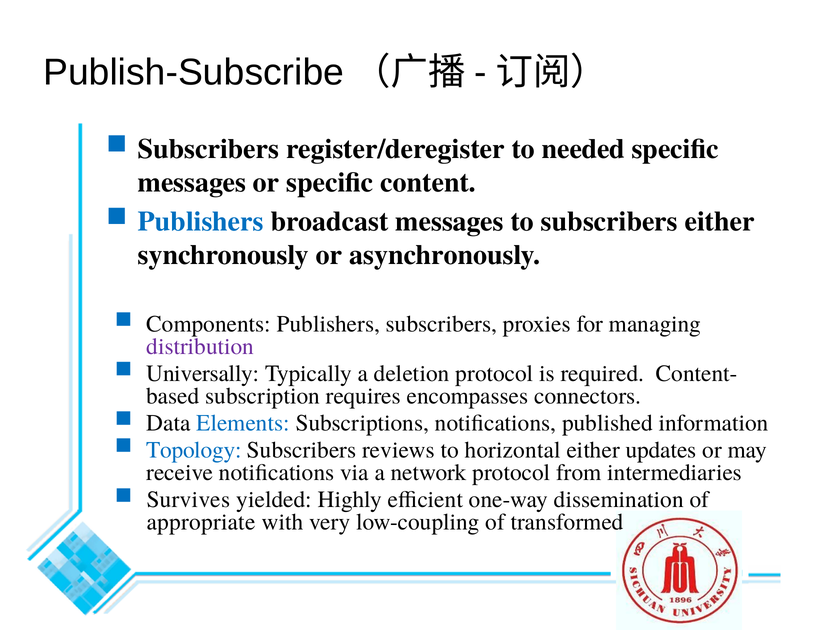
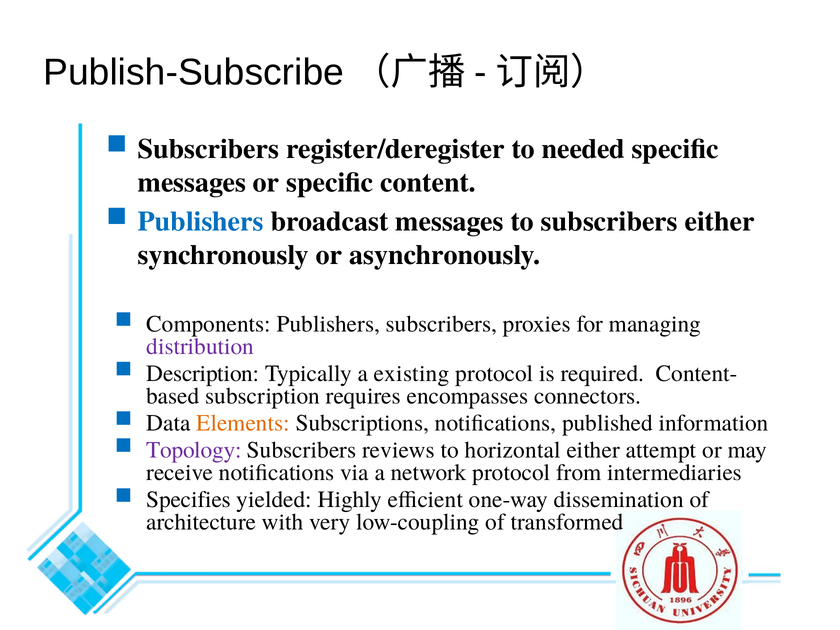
Universally: Universally -> Description (203, 374)
deletion: deletion -> existing (412, 374)
Elements colour: blue -> orange (243, 423)
Topology colour: blue -> purple (194, 450)
updates: updates -> attempt (661, 450)
Survives: Survives -> Specifies (189, 500)
appropriate: appropriate -> architecture (201, 522)
